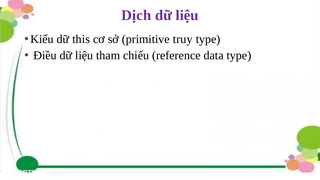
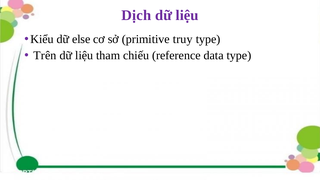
this: this -> else (81, 39)
Điều: Điều -> Trên (45, 55)
